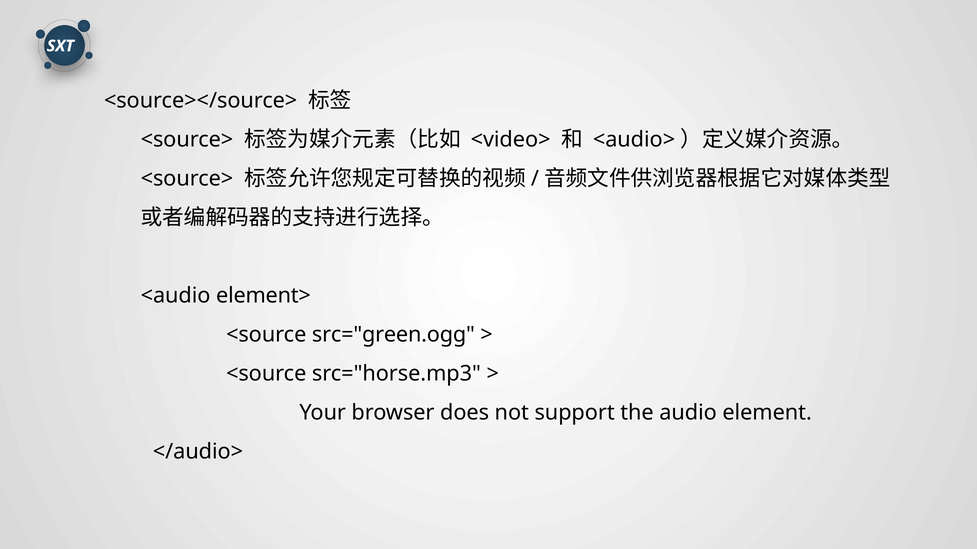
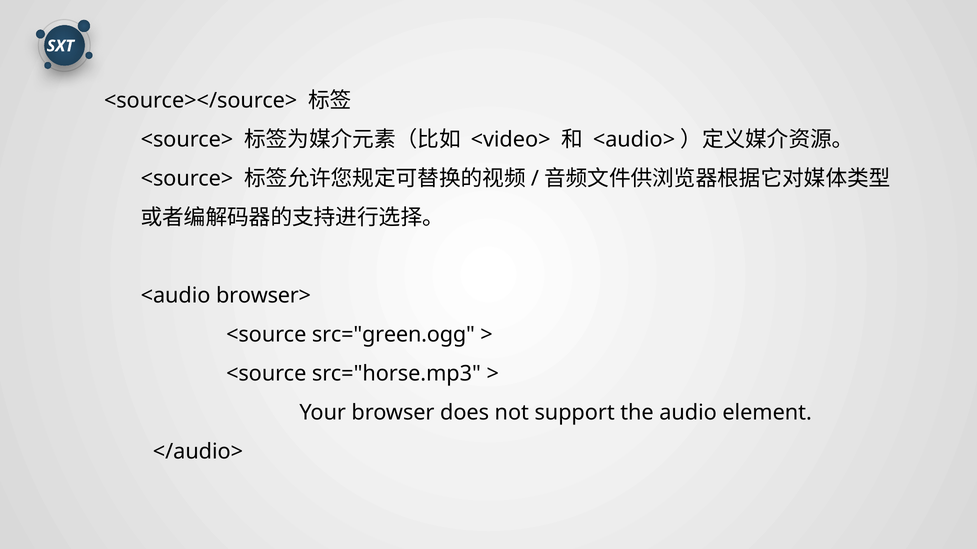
element>: element> -> browser> (263, 296)
